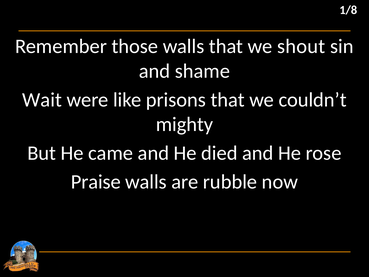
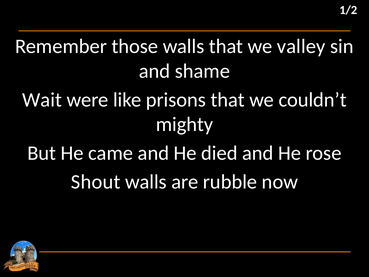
1/8: 1/8 -> 1/2 (348, 10)
shout: shout -> valley (301, 46)
Praise: Praise -> Shout (96, 182)
